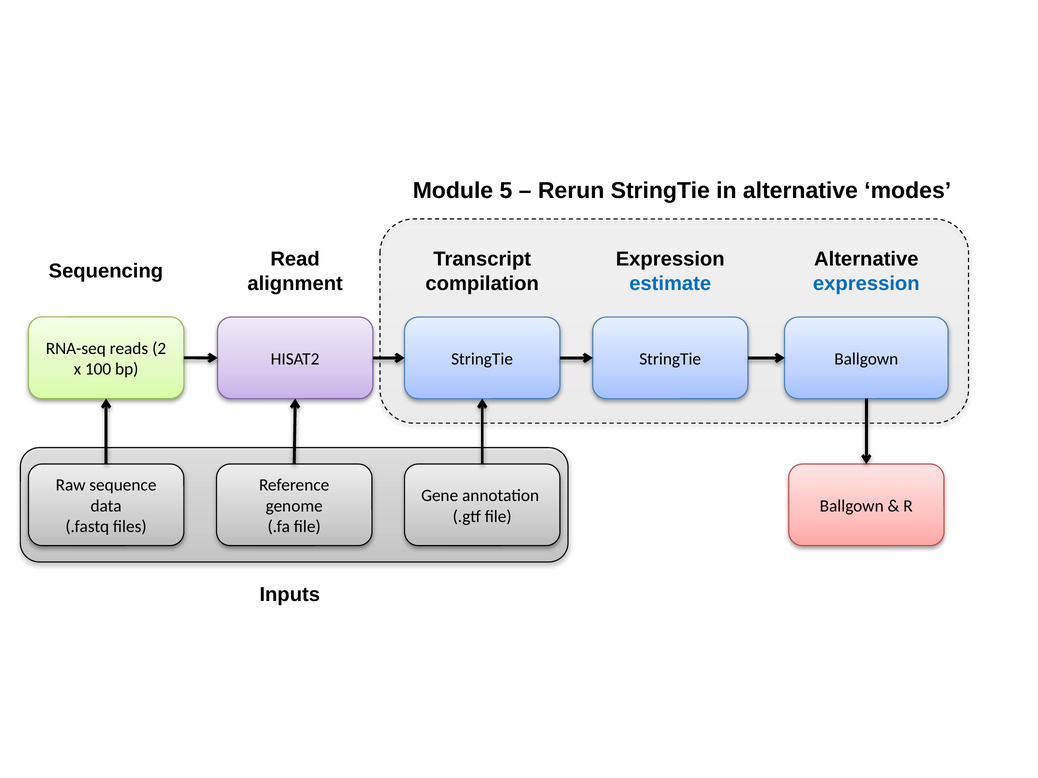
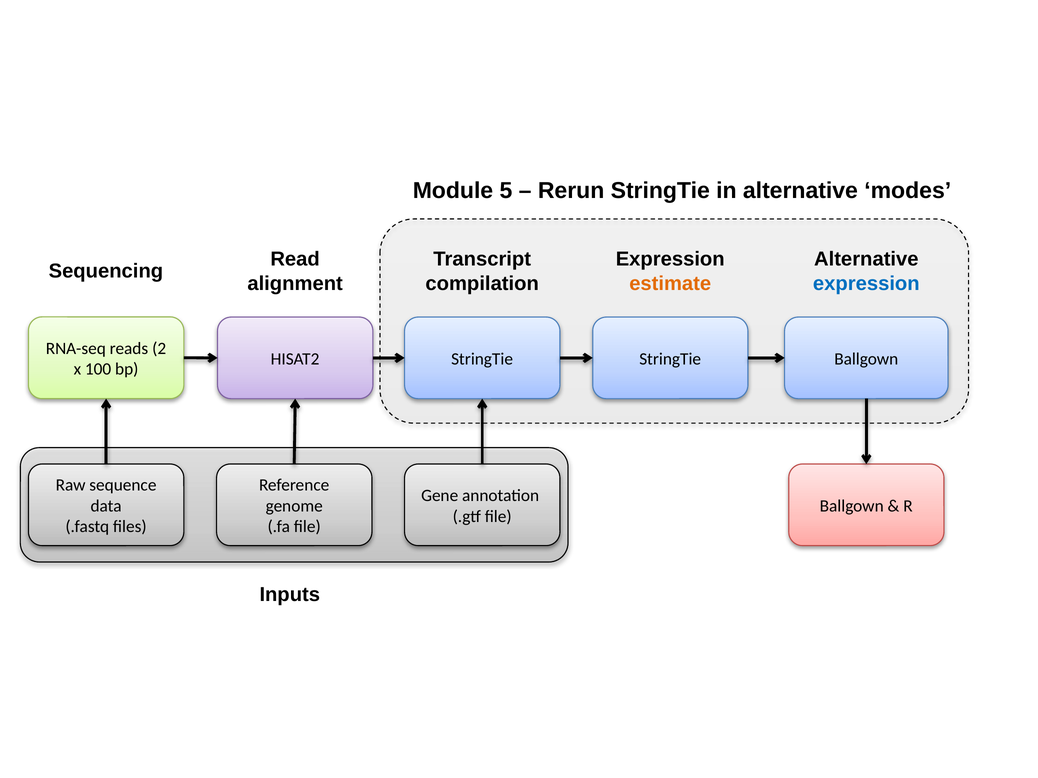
estimate colour: blue -> orange (670, 284)
